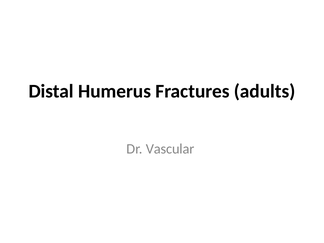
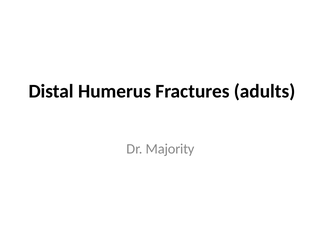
Vascular: Vascular -> Majority (170, 149)
